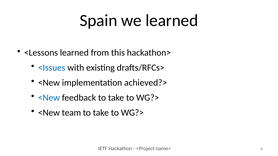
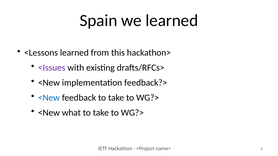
<Issues colour: blue -> purple (52, 68)
achieved?>: achieved?> -> feedback?> (146, 83)
team: team -> what (71, 113)
